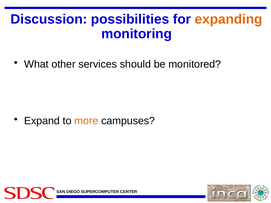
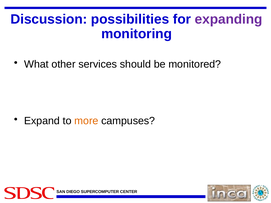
expanding colour: orange -> purple (229, 19)
